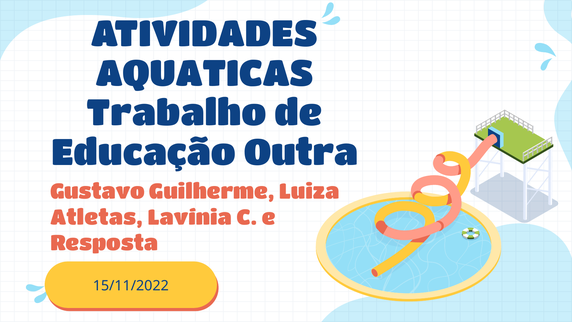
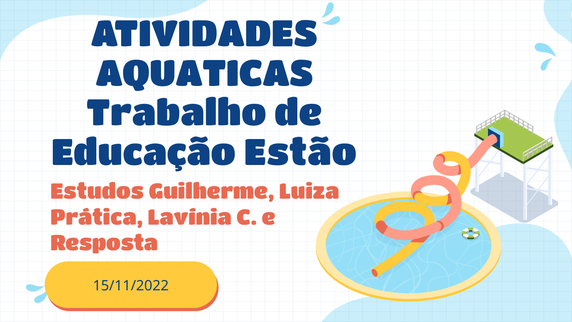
Outra: Outra -> Estão (301, 153)
Gustavo: Gustavo -> Estudos (97, 192)
Atletas: Atletas -> Prática (97, 218)
